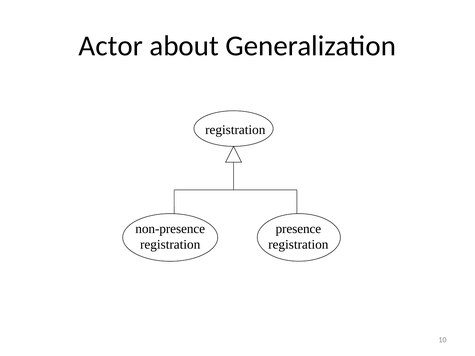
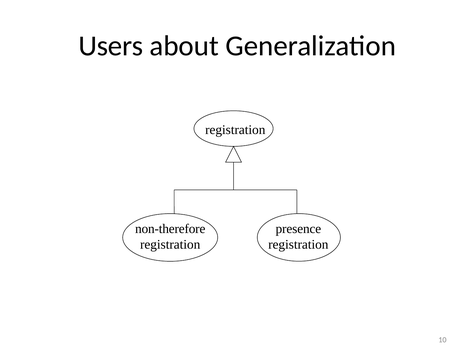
Actor: Actor -> Users (111, 46)
non-presence: non-presence -> non-therefore (170, 229)
